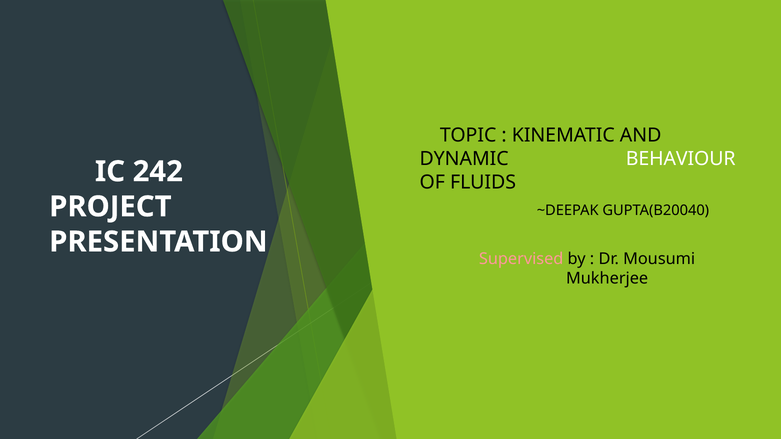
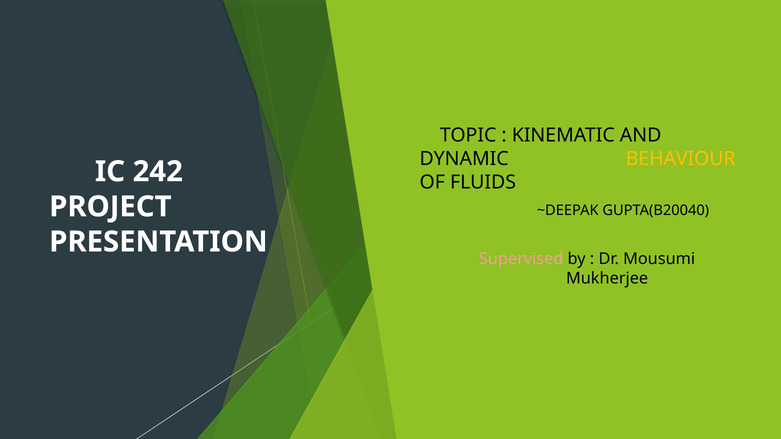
BEHAVIOUR colour: white -> yellow (681, 159)
